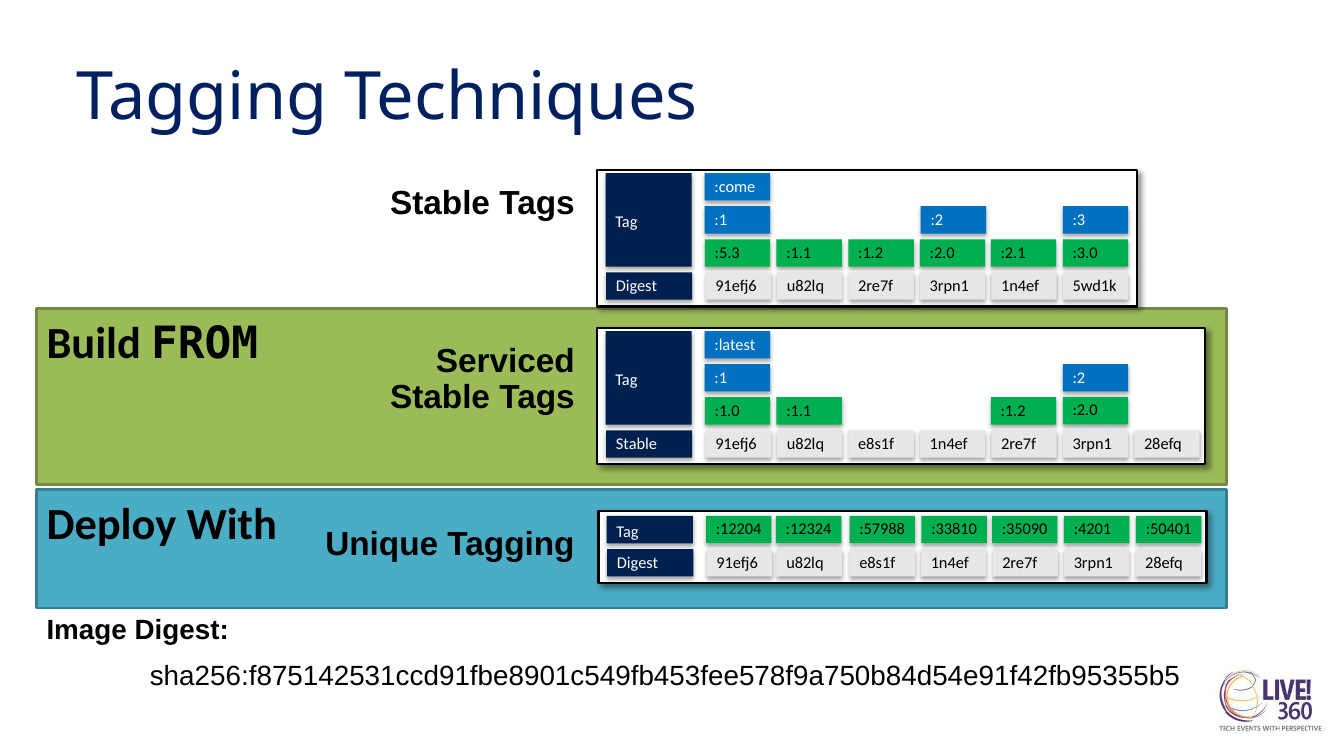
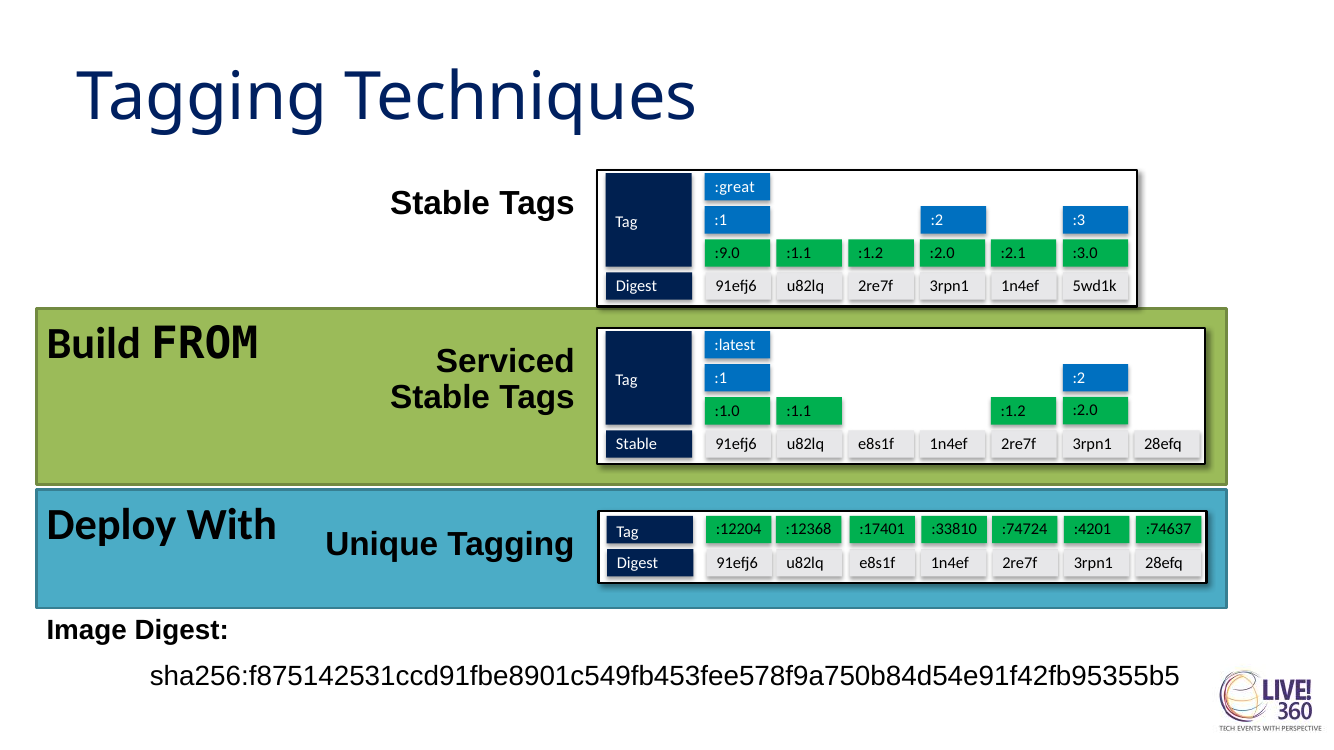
:come: :come -> :great (735, 187)
:5.3: :5.3 -> :9.0 (727, 253)
:12324: :12324 -> :12368 (809, 530)
:57988: :57988 -> :17401 (882, 530)
:35090: :35090 -> :74724 (1025, 530)
:50401: :50401 -> :74637 (1169, 530)
